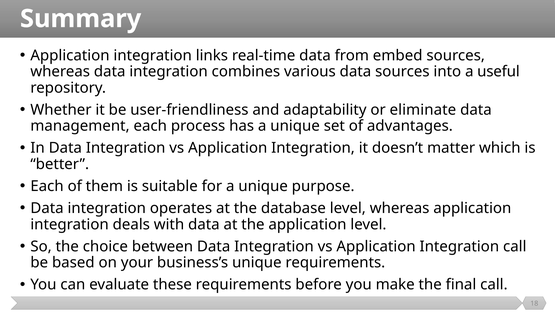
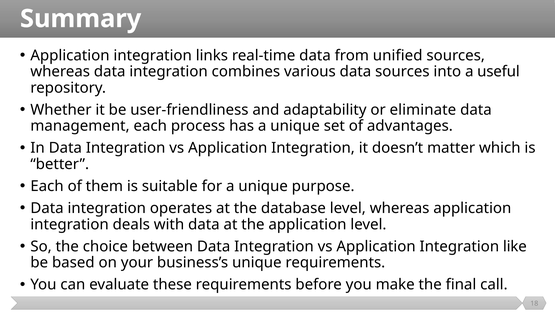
embed: embed -> unified (398, 55)
Integration call: call -> like (515, 247)
